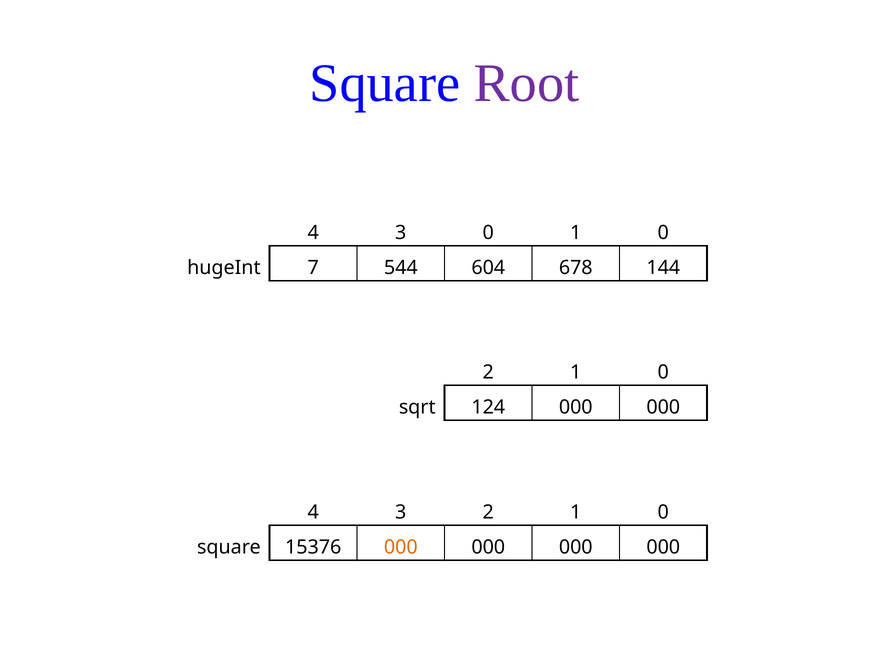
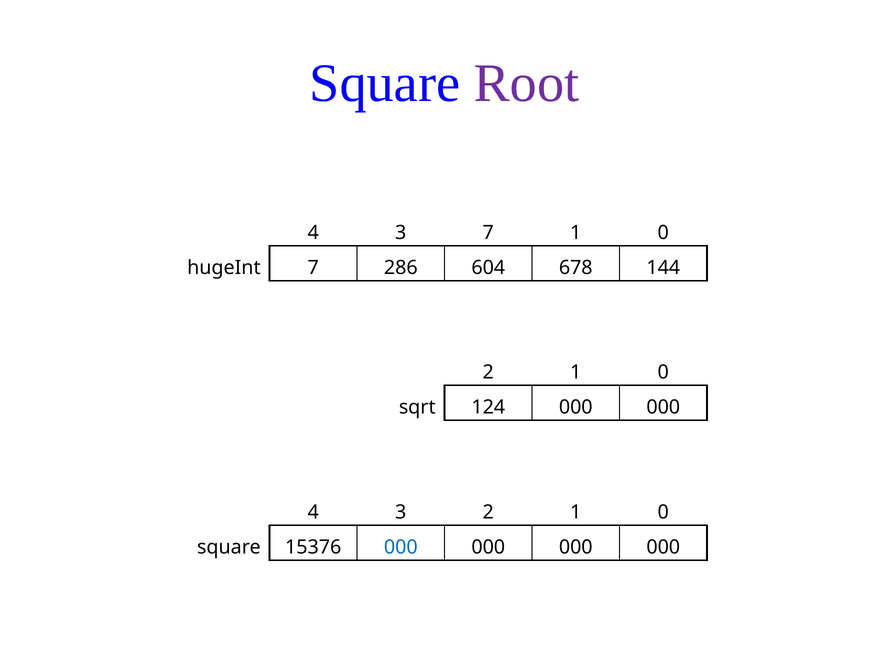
3 0: 0 -> 7 (488, 233)
544: 544 -> 286 (401, 268)
000 colour: orange -> blue (401, 548)
